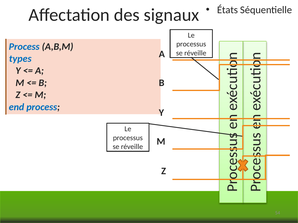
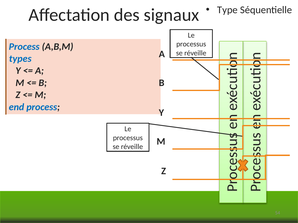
États: États -> Type (227, 10)
